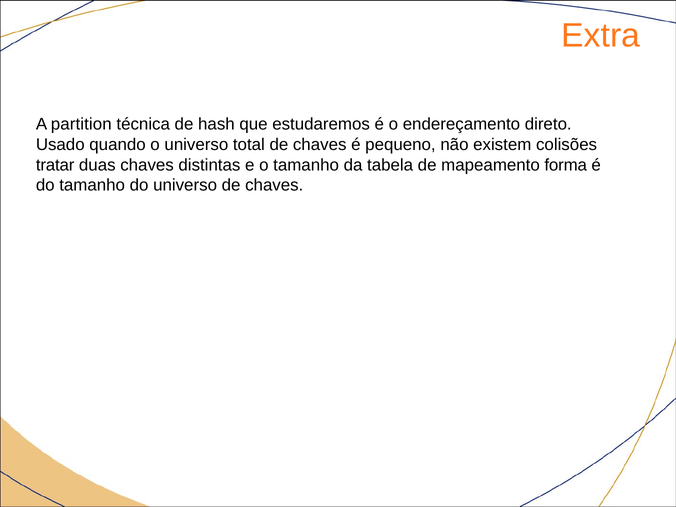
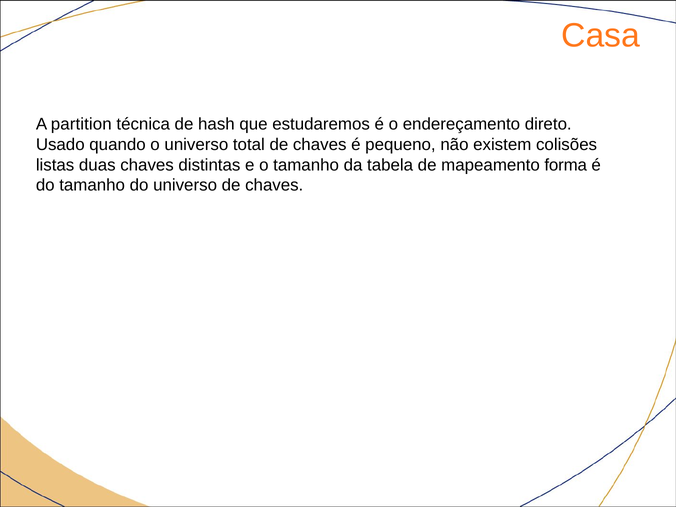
Extra: Extra -> Casa (601, 36)
tratar: tratar -> listas (55, 165)
